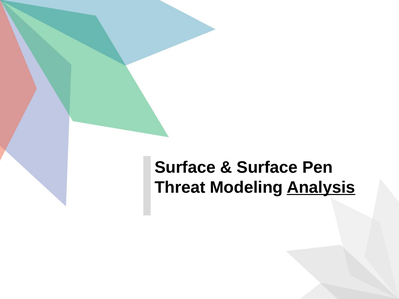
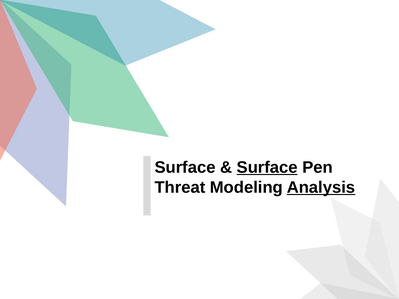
Surface underline: none -> present (267, 168)
